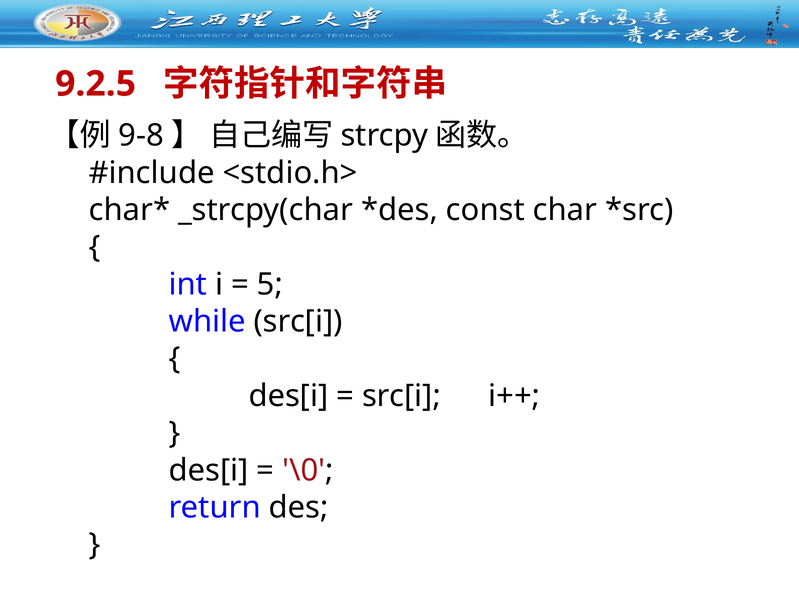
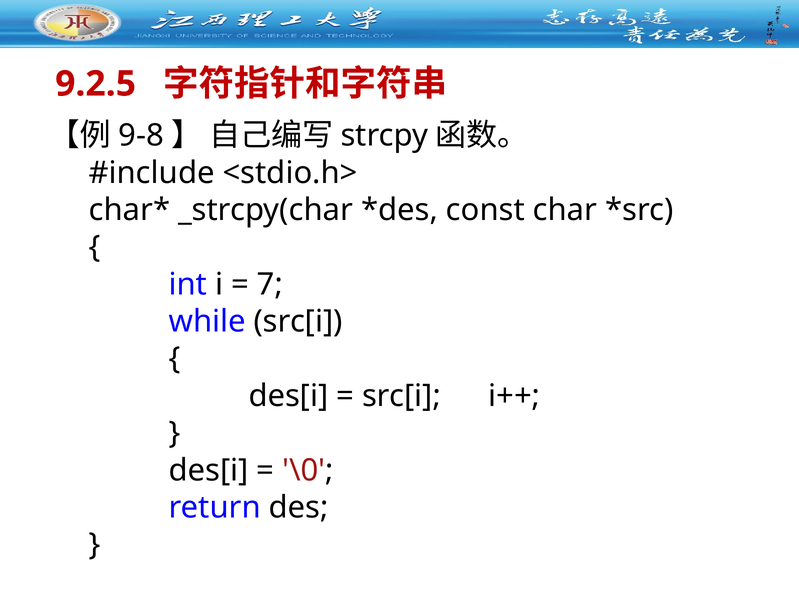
5: 5 -> 7 (270, 284)
